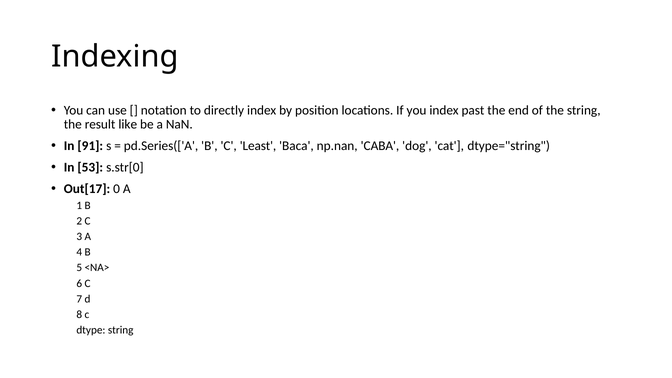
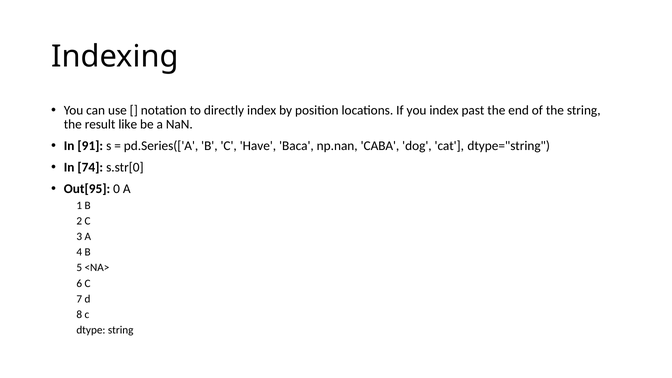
Least: Least -> Have (258, 146)
53: 53 -> 74 (90, 167)
Out[17: Out[17 -> Out[95 (87, 189)
